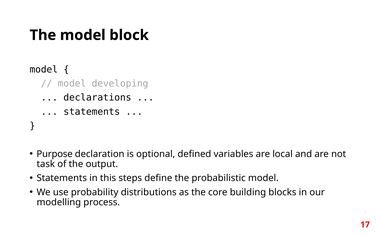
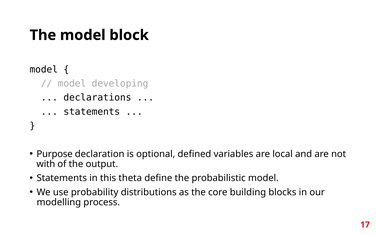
task: task -> with (46, 164)
steps: steps -> theta (130, 178)
